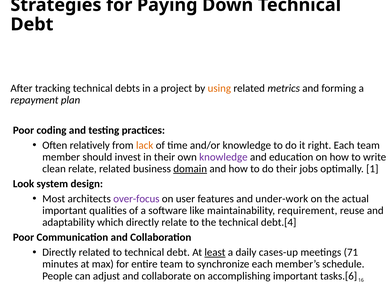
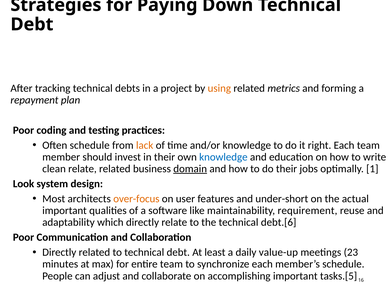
Often relatively: relatively -> schedule (90, 145)
knowledge colour: purple -> blue (223, 157)
over-focus colour: purple -> orange (136, 199)
under-work: under-work -> under-short (282, 199)
debt.[4: debt.[4 -> debt.[6 (279, 222)
least underline: present -> none (215, 252)
cases-up: cases-up -> value-up (278, 252)
71: 71 -> 23 (351, 252)
tasks.[6: tasks.[6 -> tasks.[5 (339, 276)
